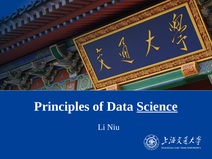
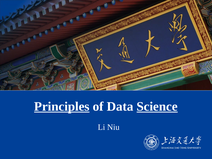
Principles underline: none -> present (62, 107)
